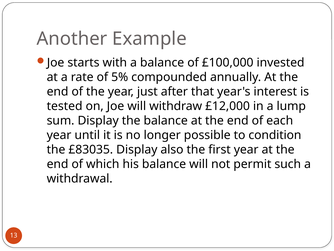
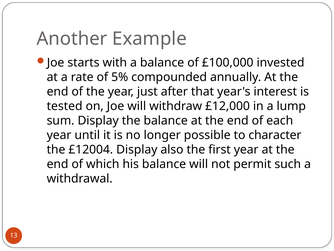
condition: condition -> character (275, 135)
£83035: £83035 -> £12004 (91, 149)
